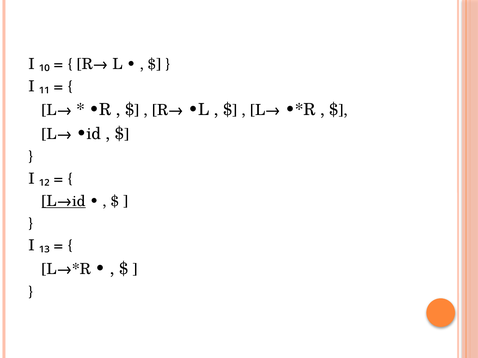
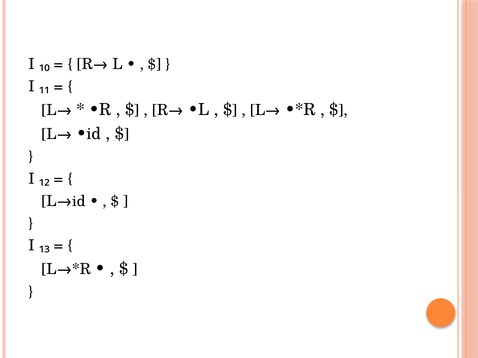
L→id underline: present -> none (64, 201)
